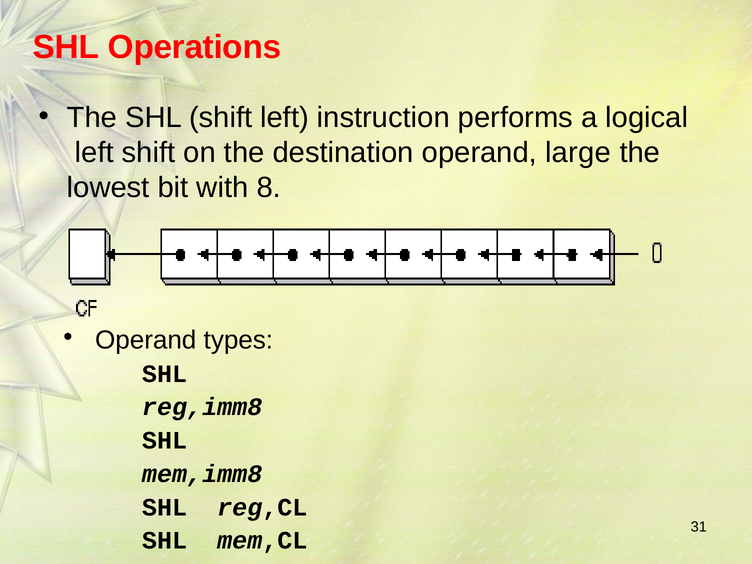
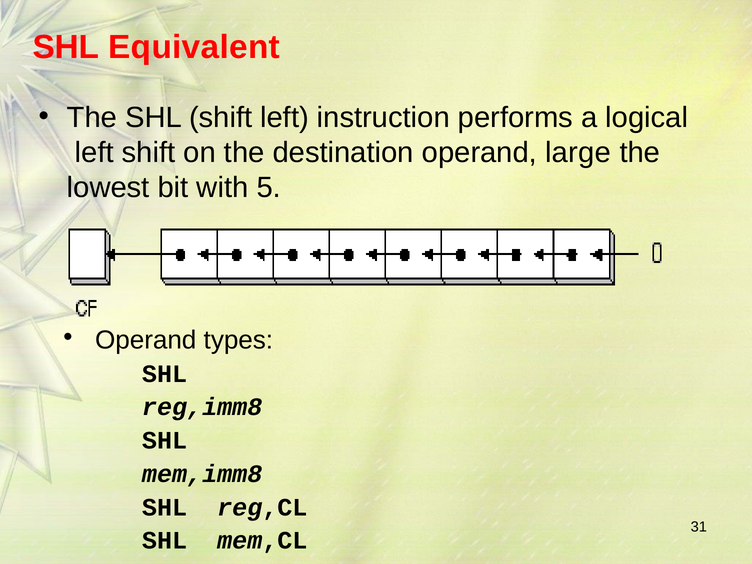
Operations: Operations -> Equivalent (194, 47)
8: 8 -> 5 (269, 188)
